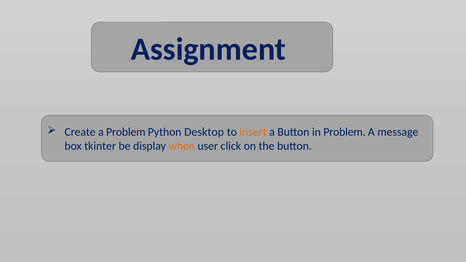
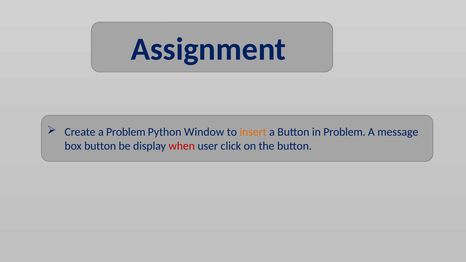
Desktop: Desktop -> Window (204, 132)
box tkinter: tkinter -> button (100, 146)
when colour: orange -> red (182, 146)
